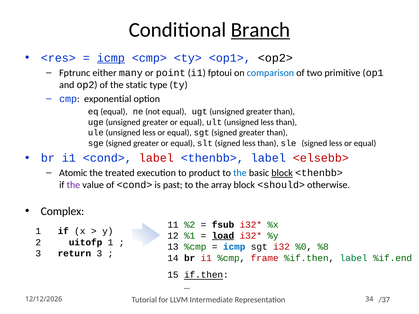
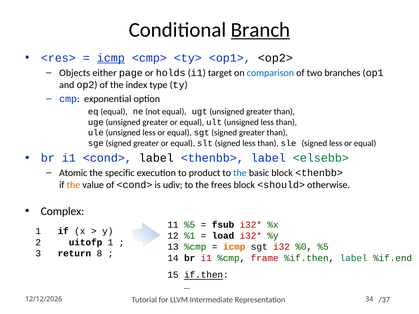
Fptrunc: Fptrunc -> Objects (75, 73)
many: many -> page (131, 73)
point: point -> holds (171, 73)
fptoui: fptoui -> target (220, 73)
primitive: primitive -> branches (342, 73)
static: static -> index (137, 85)
label colour: red -> black (156, 158)
<elsebb> colour: red -> green (321, 158)
treated: treated -> specific (120, 173)
block underline: present -> none (282, 173)
the colour: purple -> orange (73, 185)
past: past -> udiv (173, 185)
array: array -> frees (221, 185)
%2: %2 -> %5 (190, 225)
load underline: present -> none (223, 236)
icmp colour: blue -> orange (234, 247)
%0 %8: %8 -> %5 (323, 247)
return 3: 3 -> 8 (99, 254)
